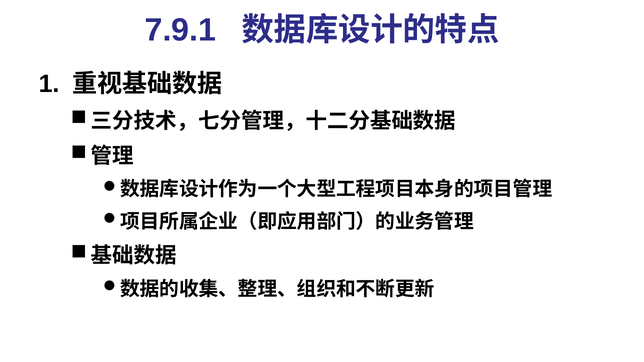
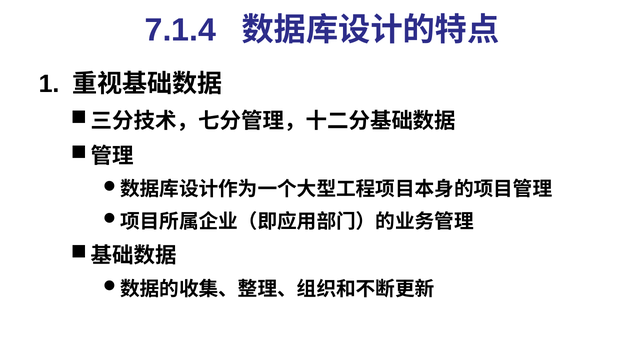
7.9.1: 7.9.1 -> 7.1.4 (180, 30)
